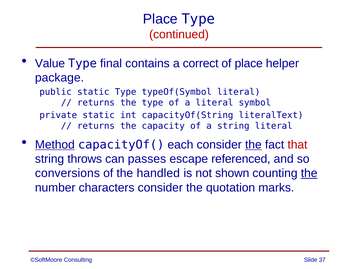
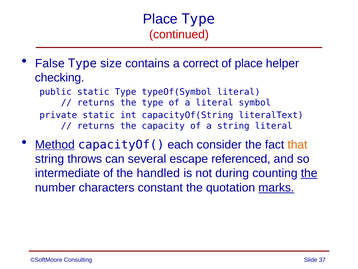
Value: Value -> False (50, 63)
final: final -> size (111, 63)
package: package -> checking (60, 78)
the underline: present -> none (253, 144)
that colour: red -> orange (297, 144)
passes: passes -> several (147, 159)
conversions: conversions -> intermediate (68, 173)
shown: shown -> during (232, 173)
characters consider: consider -> constant (160, 187)
marks underline: none -> present (276, 187)
